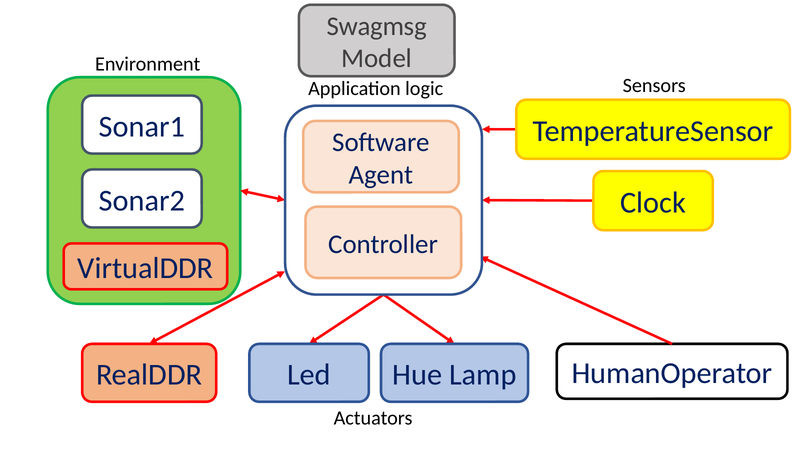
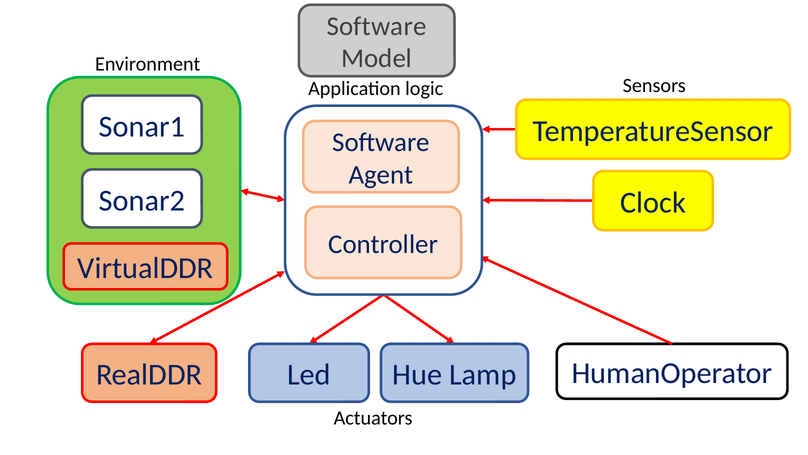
Swagmsg: Swagmsg -> Software (377, 26)
